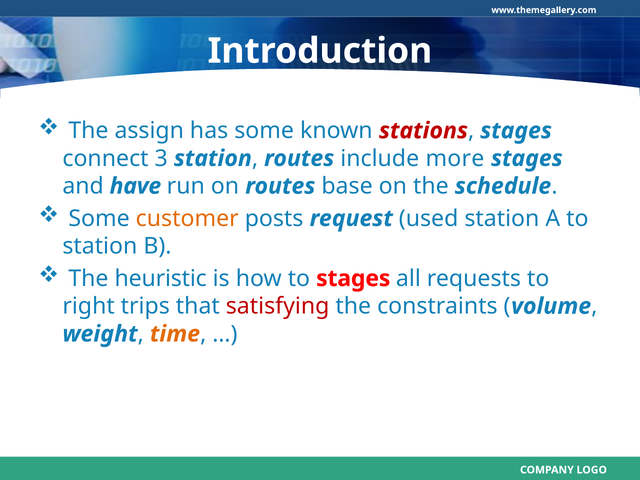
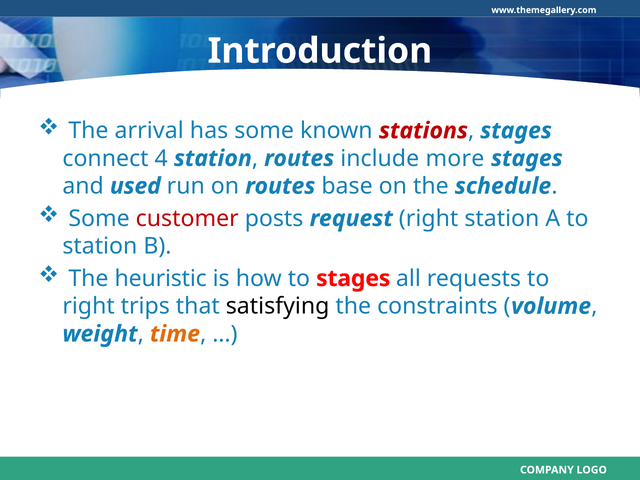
assign: assign -> arrival (149, 131)
3: 3 -> 4 (161, 158)
have: have -> used (135, 186)
customer colour: orange -> red (187, 218)
request used: used -> right (429, 218)
satisfying colour: red -> black (278, 306)
